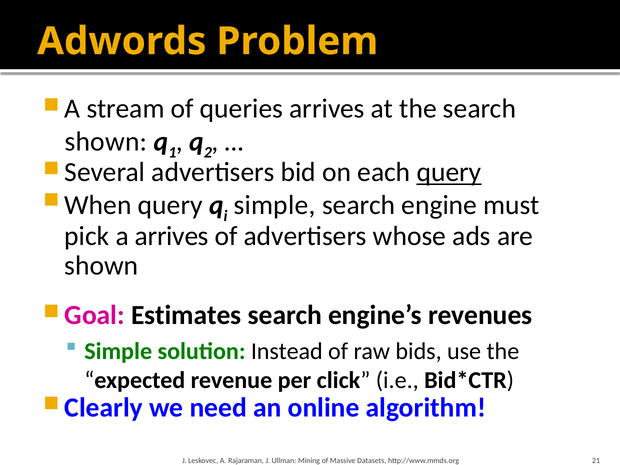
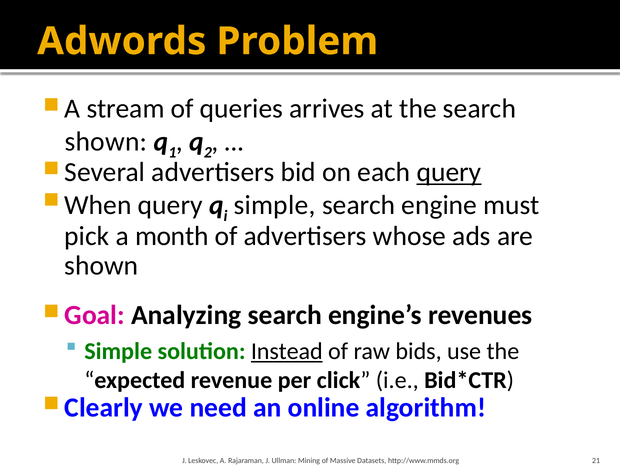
a arrives: arrives -> month (172, 236)
Estimates: Estimates -> Analyzing (186, 315)
Instead underline: none -> present (287, 351)
